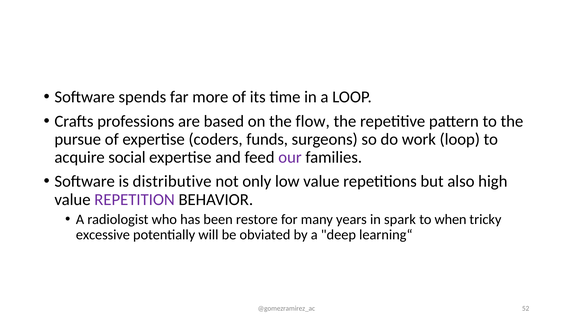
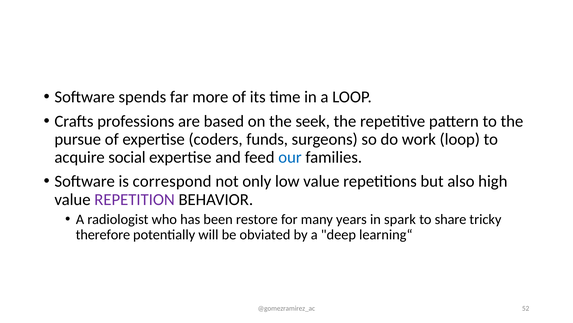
flow: flow -> seek (313, 121)
our colour: purple -> blue (290, 157)
distributive: distributive -> correspond (172, 181)
when: when -> share (451, 219)
excessive: excessive -> therefore (103, 234)
